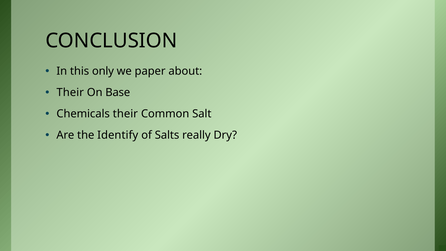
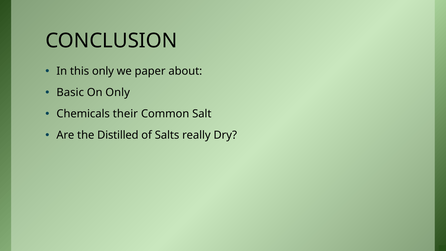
Their: Their -> Basic (70, 92)
On Base: Base -> Only (118, 92)
Identify: Identify -> Distilled (118, 135)
